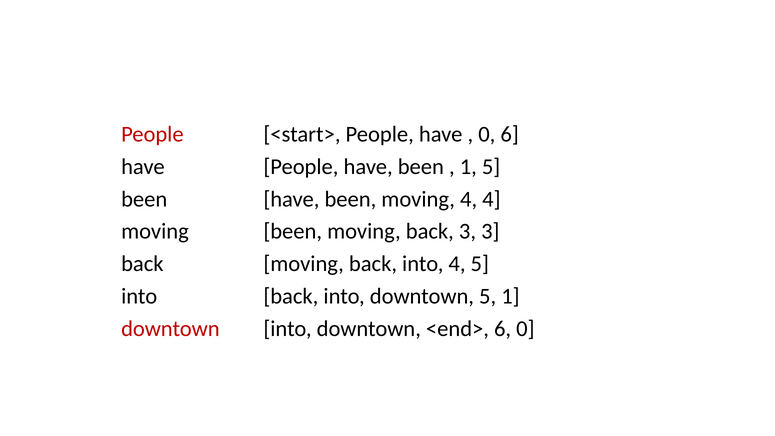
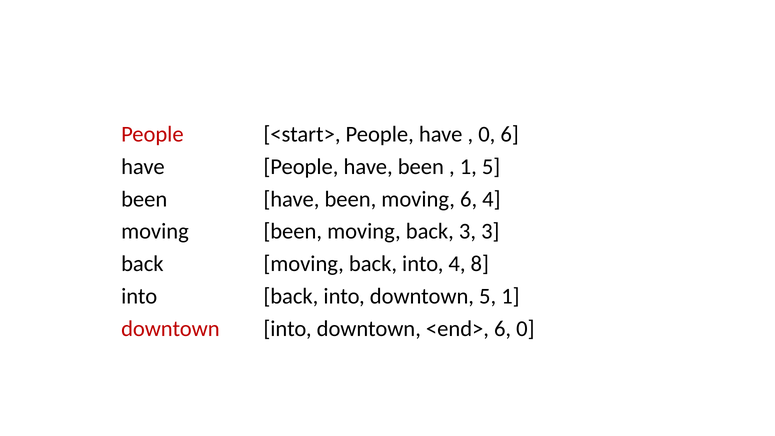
moving 4: 4 -> 6 (469, 199)
4 5: 5 -> 8 (480, 264)
